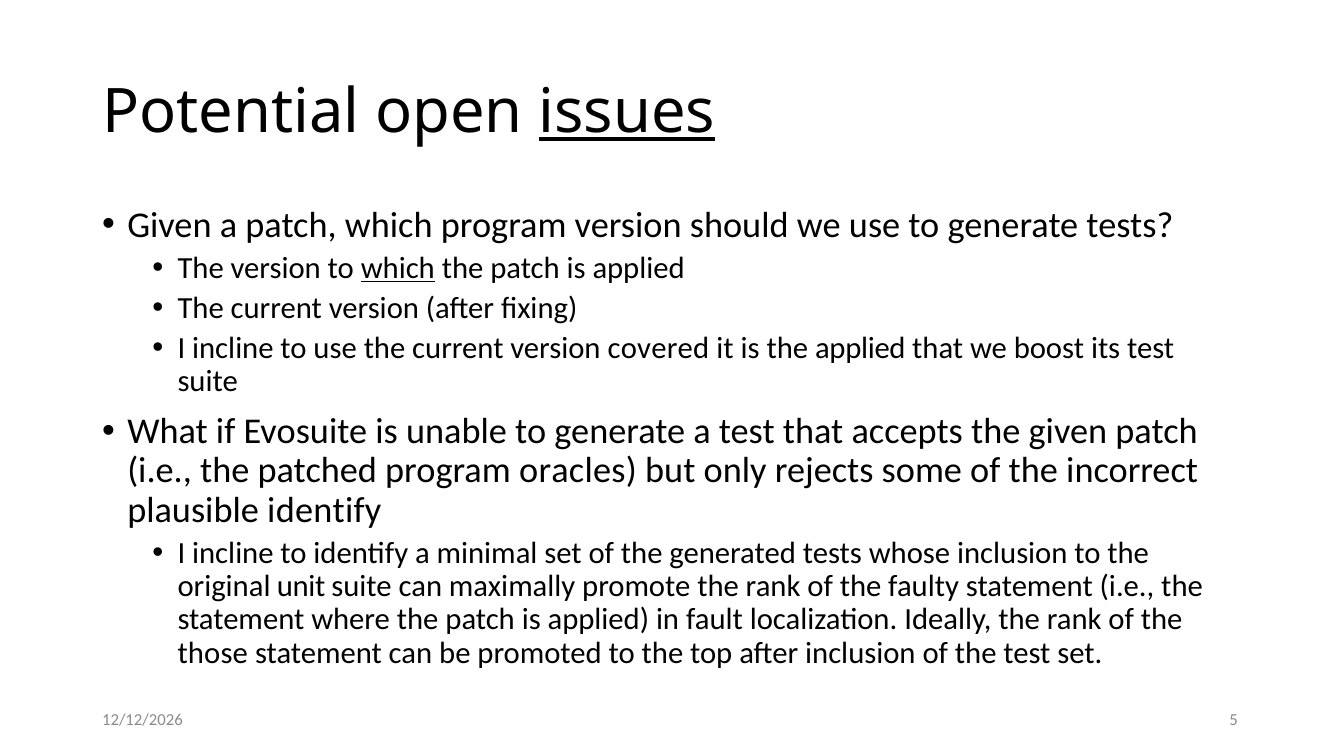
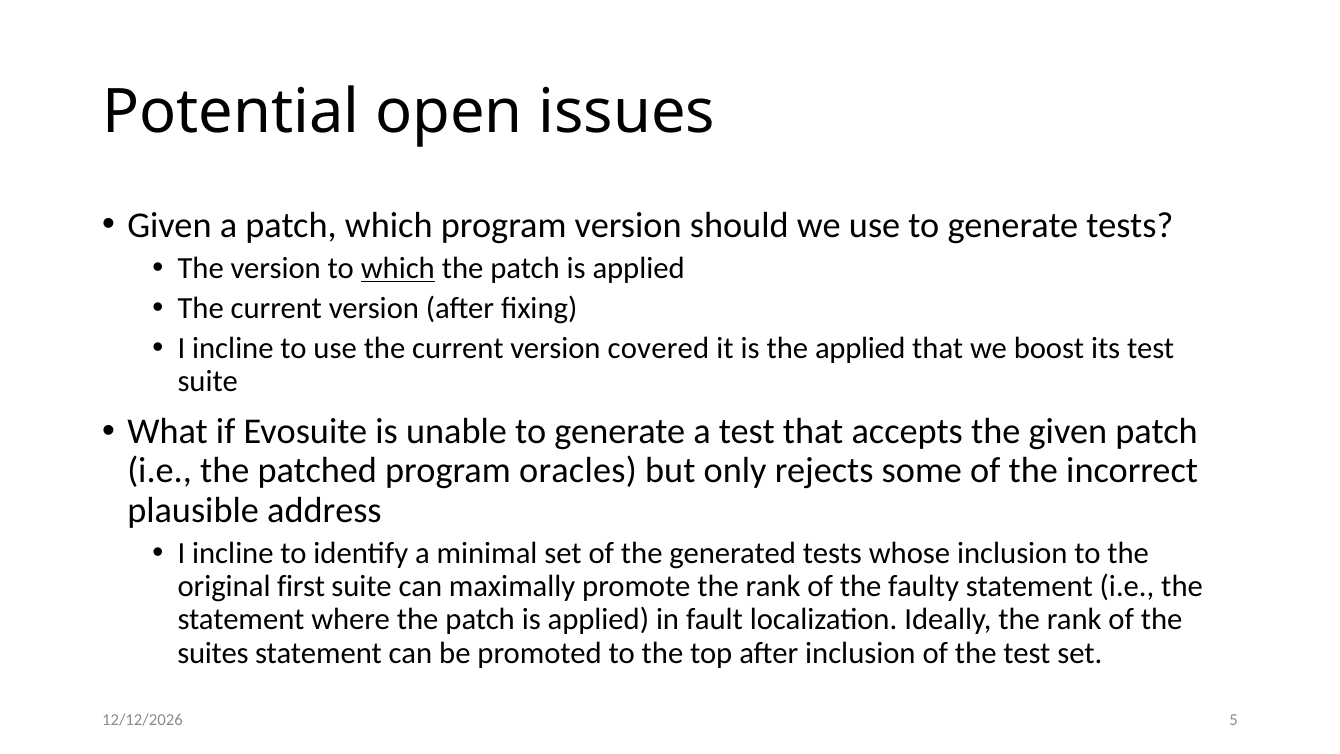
issues underline: present -> none (627, 113)
plausible identify: identify -> address (324, 510)
unit: unit -> first (301, 586)
those: those -> suites (213, 653)
